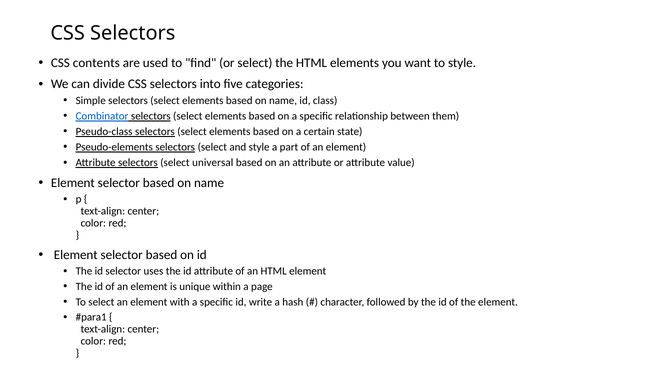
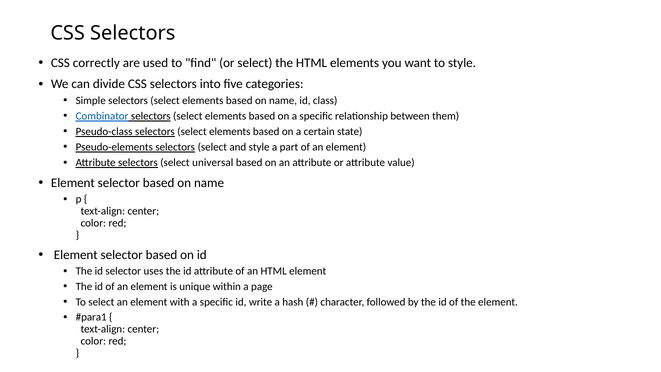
contents: contents -> correctly (96, 63)
